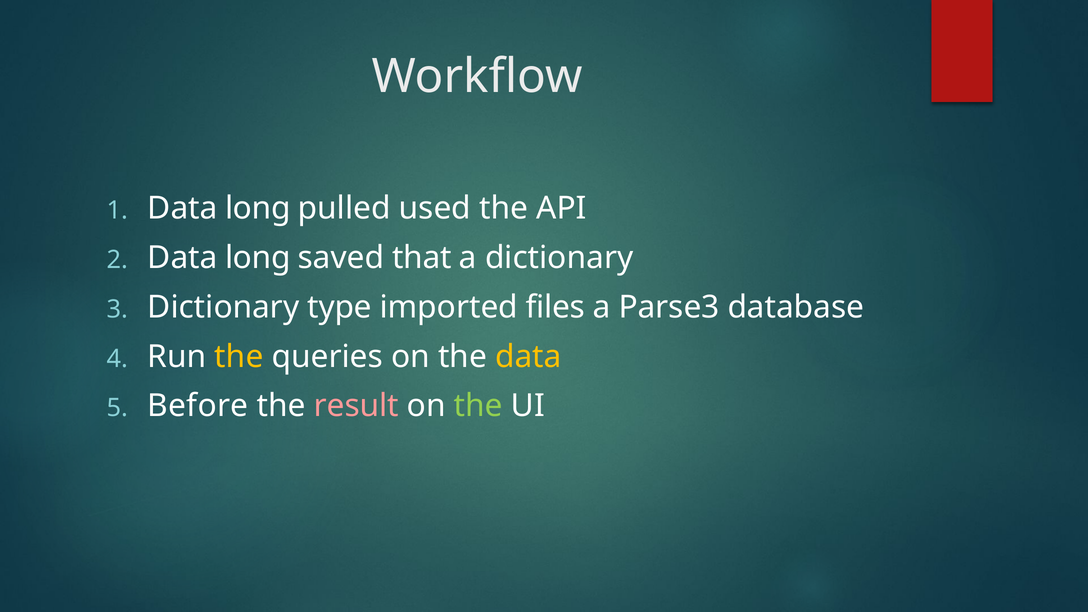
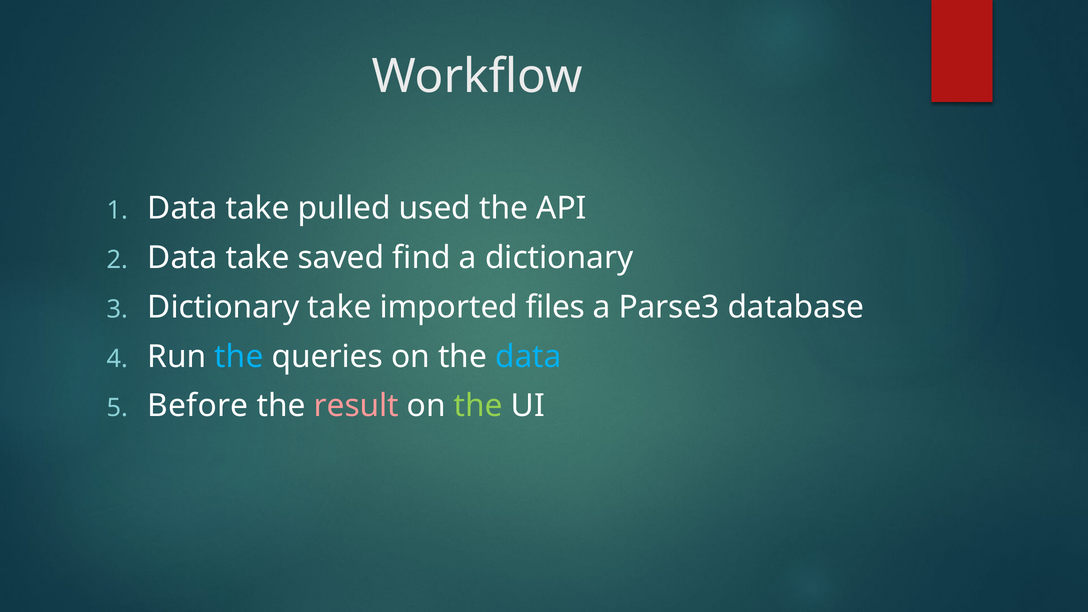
long: long -> take (258, 208)
long: long -> take (258, 258)
that: that -> find (422, 258)
Dictionary type: type -> take (339, 307)
the colour: yellow -> light blue (239, 357)
data colour: yellow -> light blue (528, 357)
